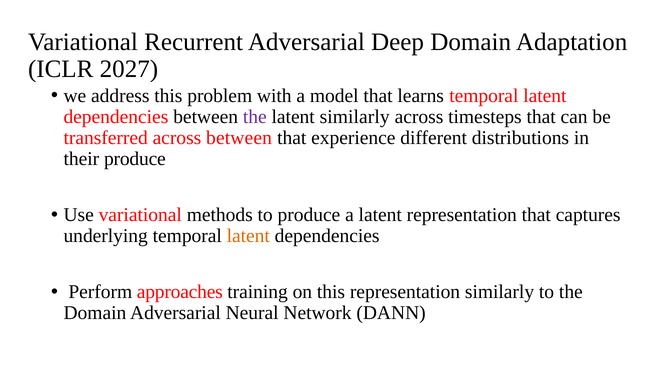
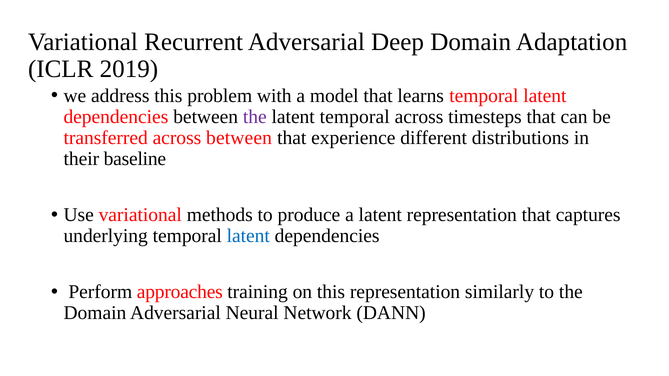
2027: 2027 -> 2019 (129, 69)
latent similarly: similarly -> temporal (355, 117)
their produce: produce -> baseline (135, 159)
latent colour: orange -> blue (248, 236)
